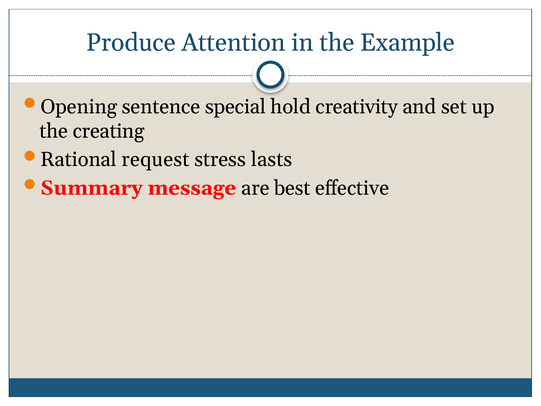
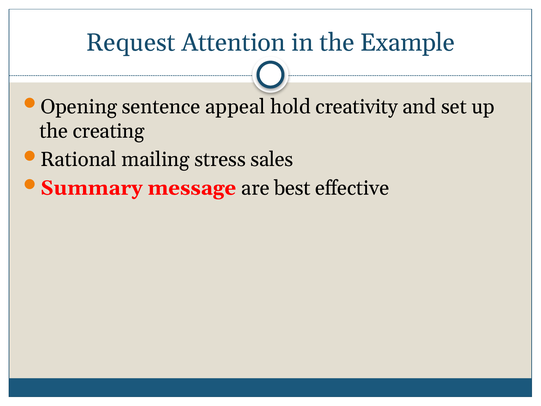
Produce: Produce -> Request (131, 43)
special: special -> appeal (235, 107)
request: request -> mailing (156, 159)
lasts: lasts -> sales (272, 159)
